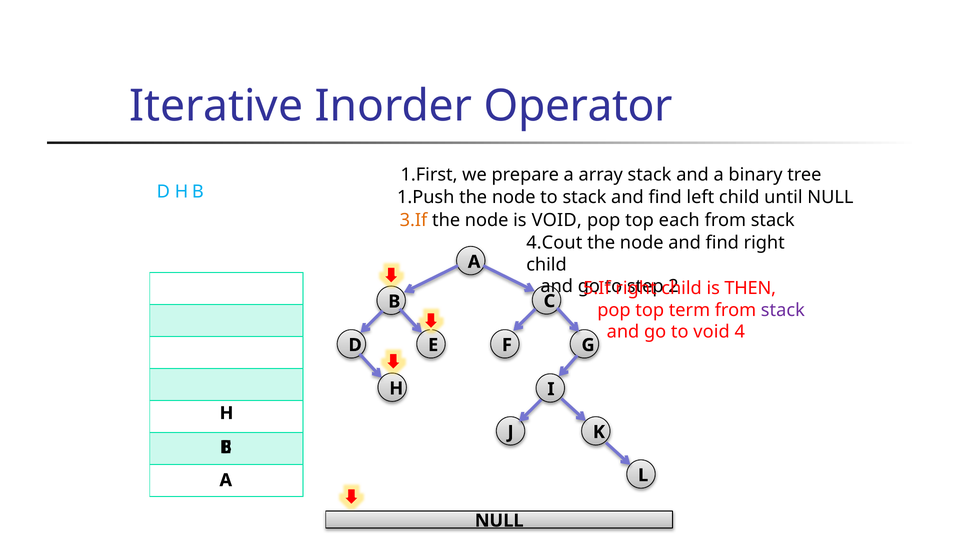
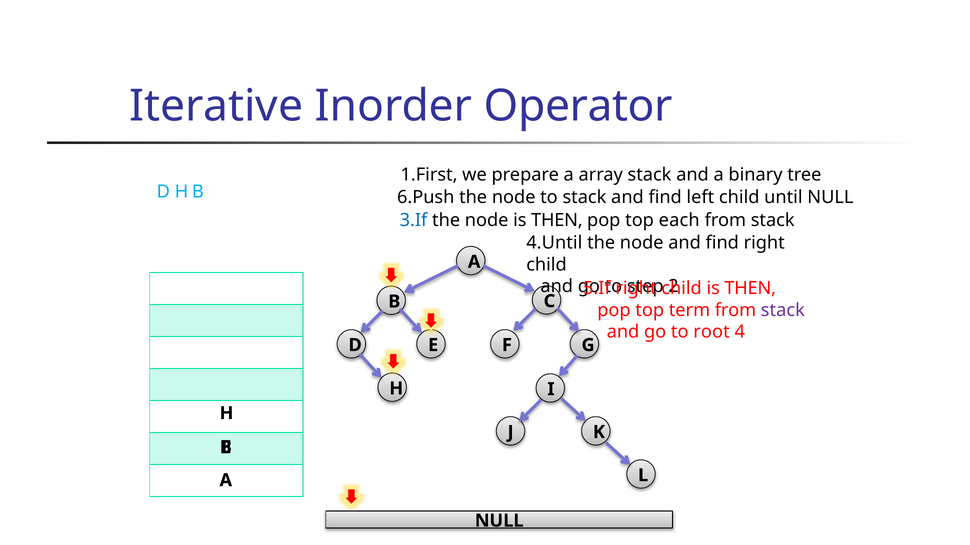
1.Push: 1.Push -> 6.Push (426, 198)
3.If colour: orange -> blue (414, 220)
node is VOID: VOID -> THEN (557, 220)
4.Cout: 4.Cout -> 4.Until (554, 243)
to void: void -> root (712, 332)
